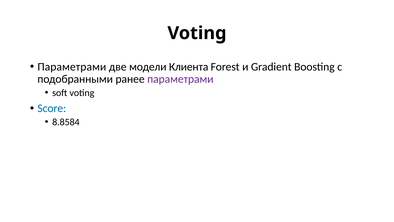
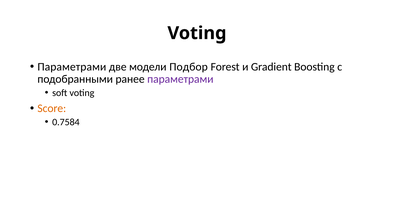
Клиента: Клиента -> Подбор (189, 67)
Score colour: blue -> orange (52, 108)
8.8584: 8.8584 -> 0.7584 (66, 122)
